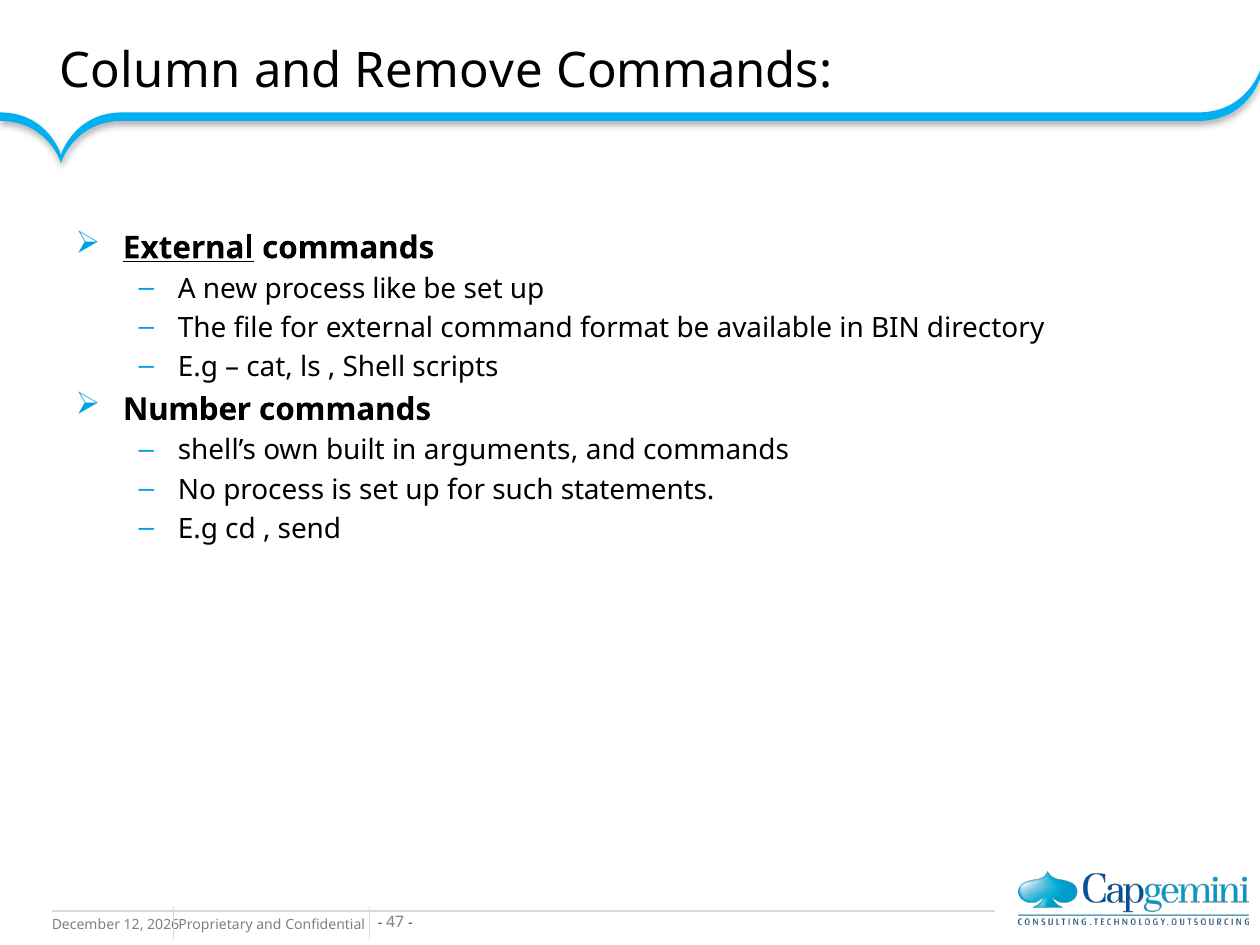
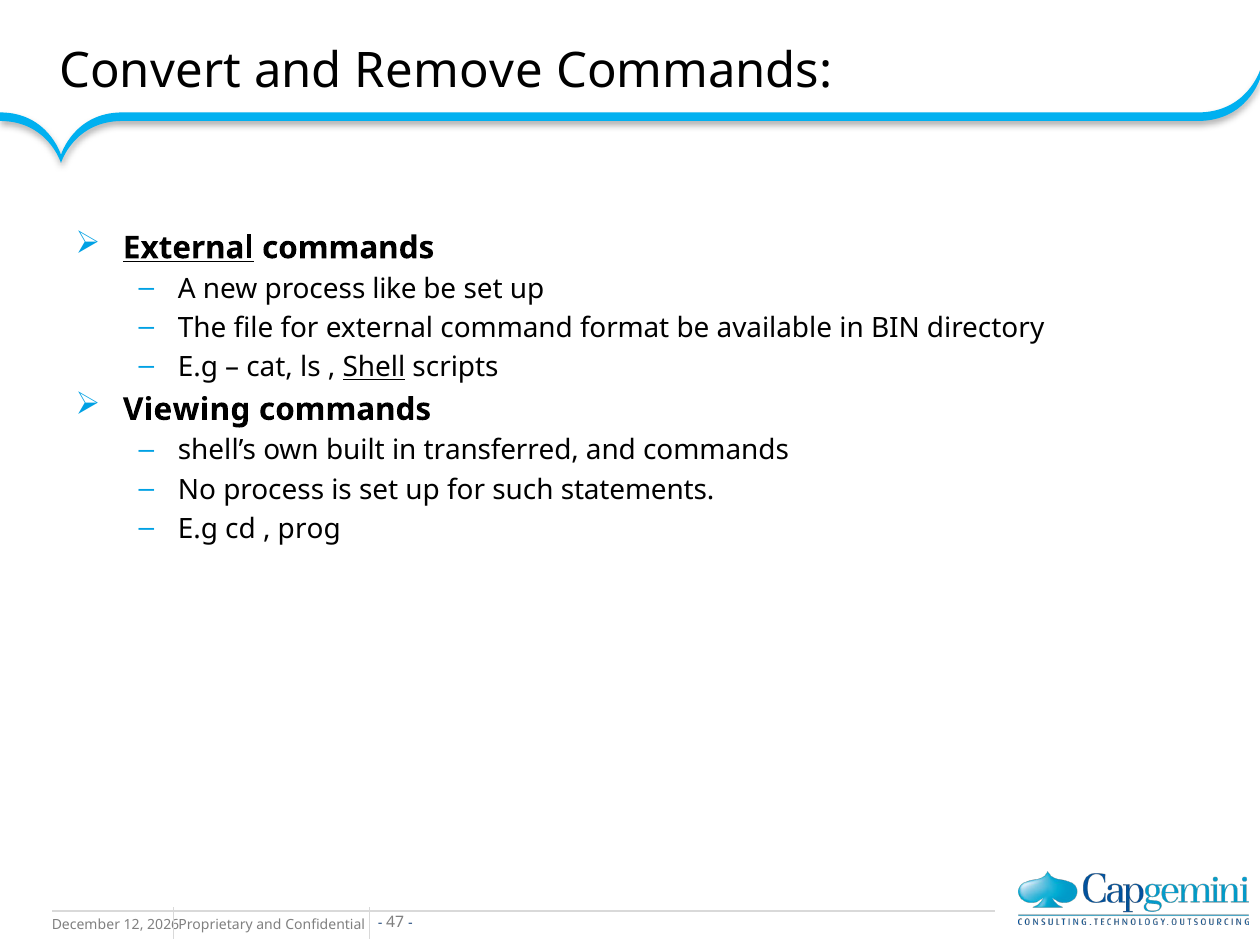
Column: Column -> Convert (150, 71)
Shell underline: none -> present (374, 367)
Number: Number -> Viewing (187, 410)
arguments: arguments -> transferred (501, 451)
send: send -> prog (309, 529)
